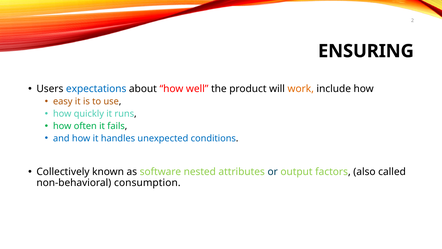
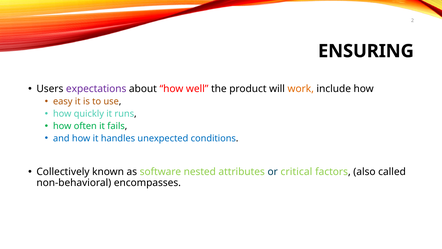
expectations colour: blue -> purple (96, 89)
output: output -> critical (296, 172)
consumption: consumption -> encompasses (147, 183)
